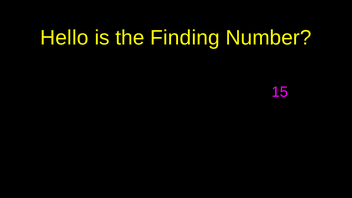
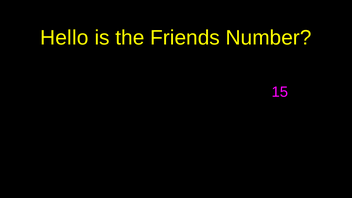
Finding: Finding -> Friends (185, 38)
